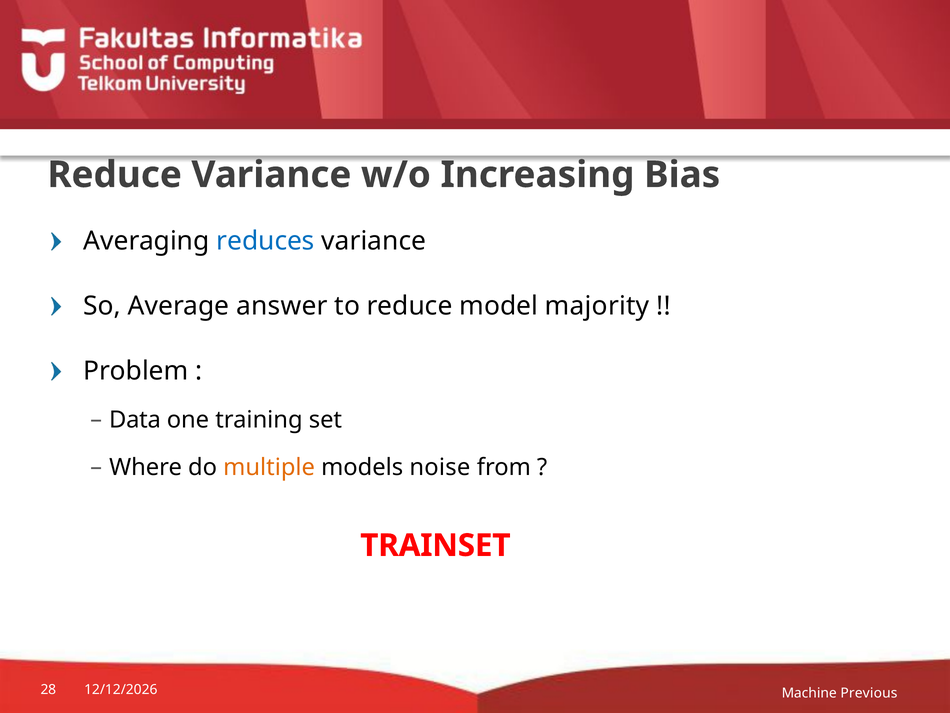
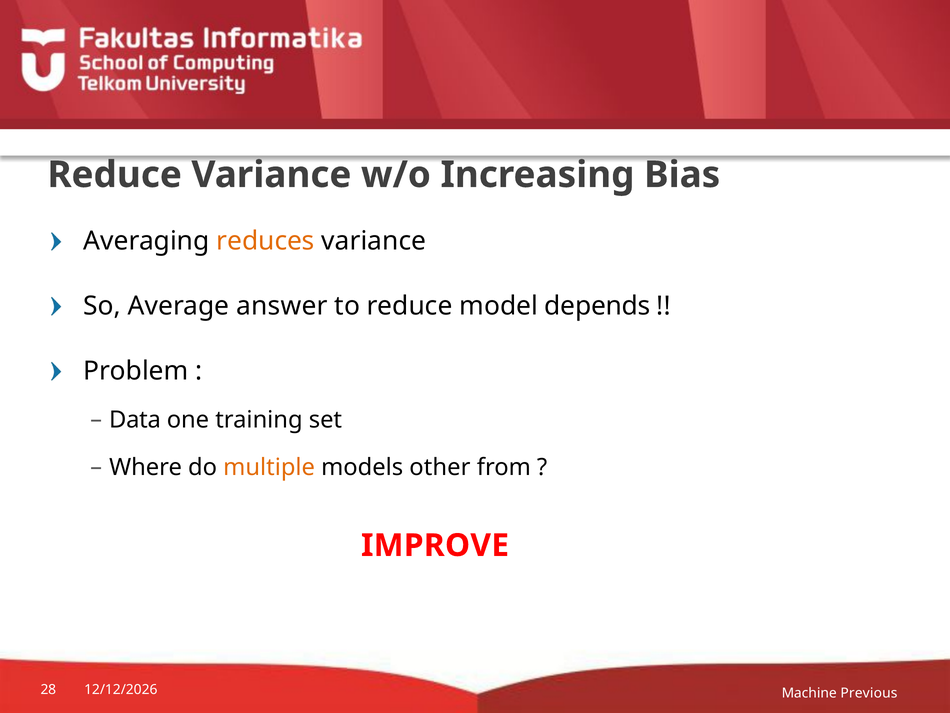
reduces colour: blue -> orange (266, 241)
majority: majority -> depends (597, 306)
noise: noise -> other (440, 467)
TRAINSET: TRAINSET -> IMPROVE (435, 545)
